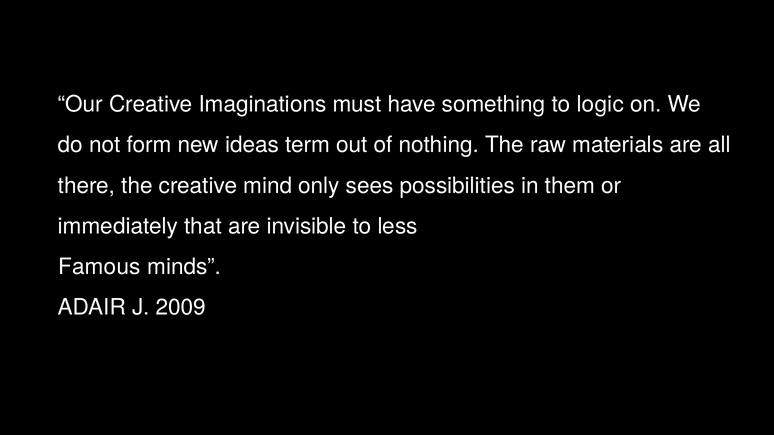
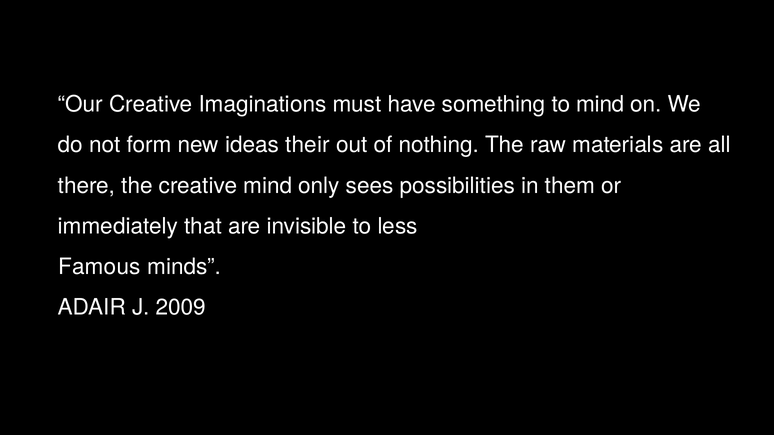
to logic: logic -> mind (600, 104)
term: term -> their (308, 145)
